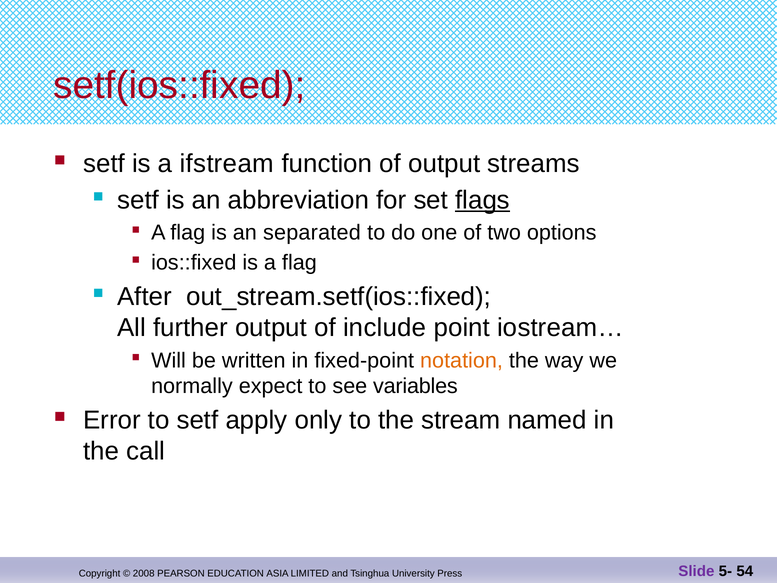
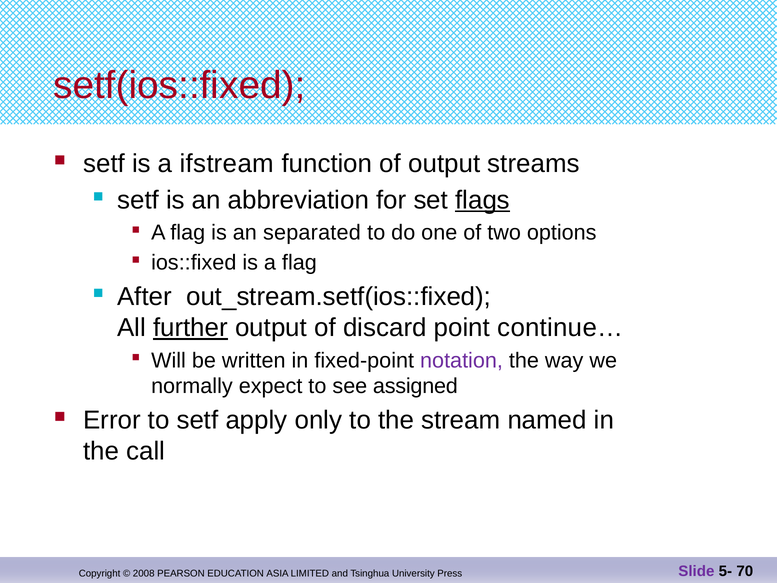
further underline: none -> present (191, 328)
include: include -> discard (385, 328)
iostream…: iostream… -> continue… (560, 328)
notation colour: orange -> purple (462, 360)
variables: variables -> assigned (415, 386)
54: 54 -> 70 (745, 571)
